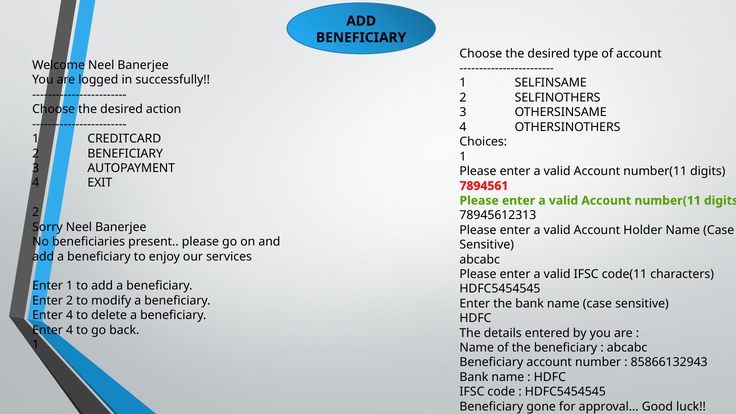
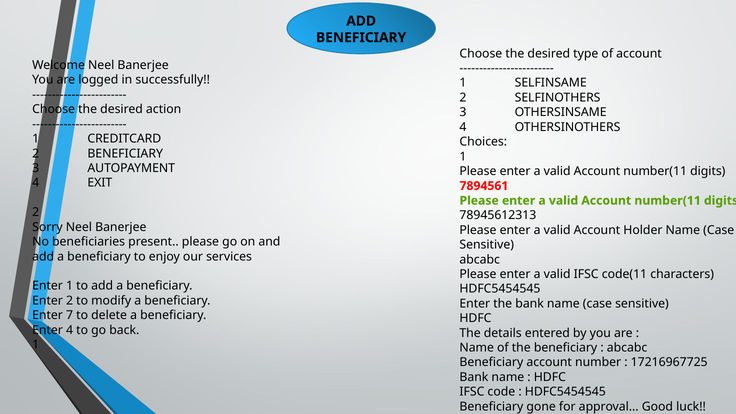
4: 4 -> 7 (70, 315)
85866132943: 85866132943 -> 17216967725 (669, 362)
